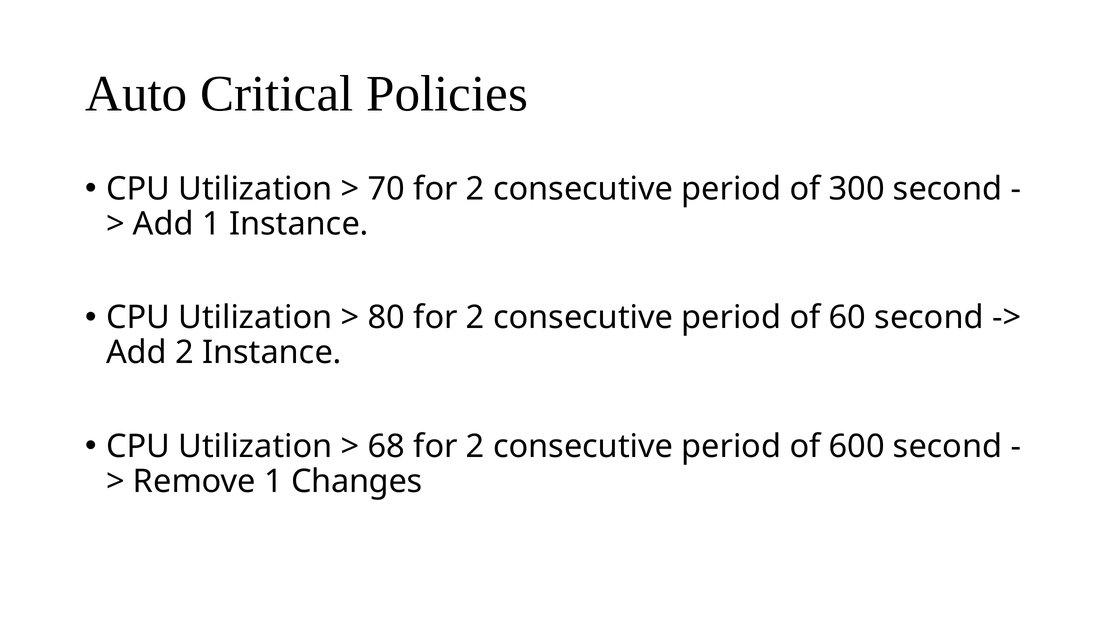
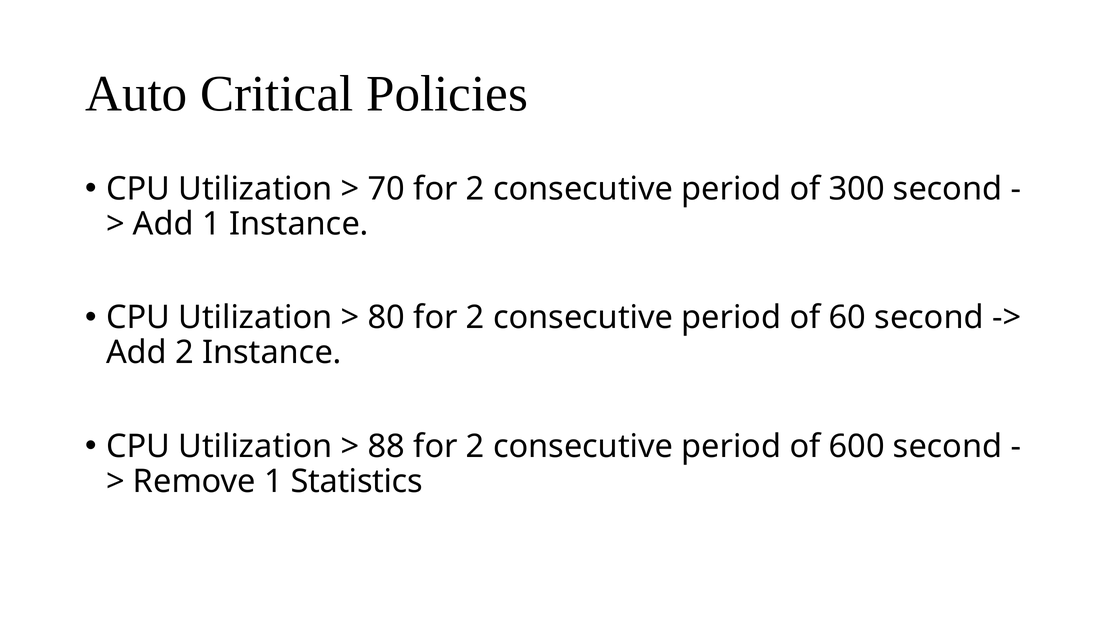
68: 68 -> 88 (386, 446)
Changes: Changes -> Statistics (357, 481)
